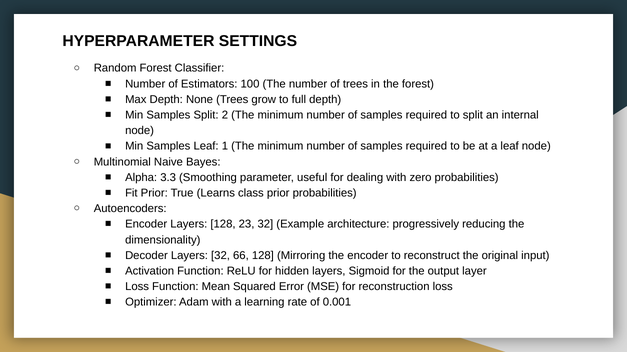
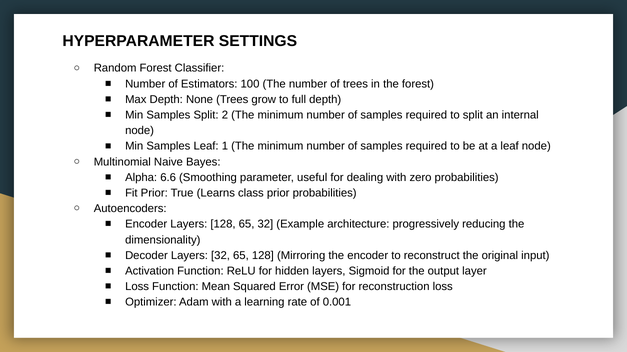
3.3: 3.3 -> 6.6 (168, 178)
128 23: 23 -> 65 (247, 225)
32 66: 66 -> 65 (241, 256)
